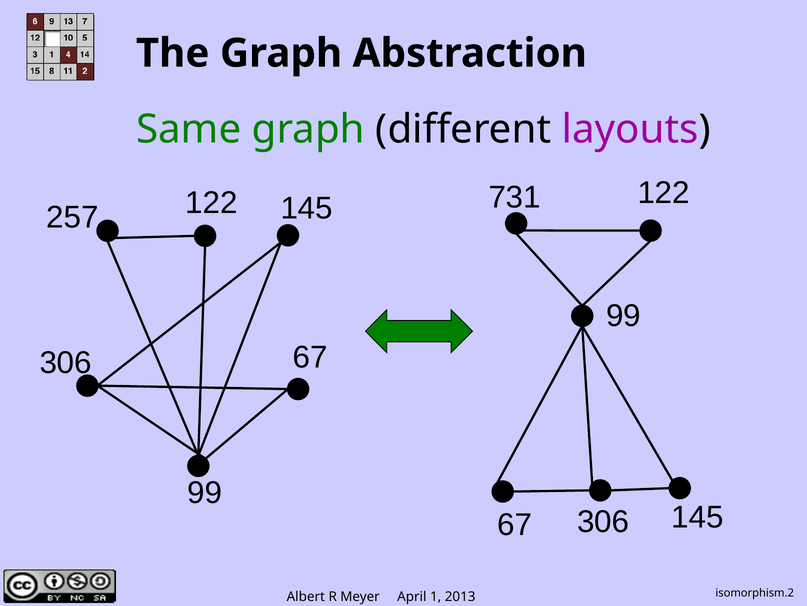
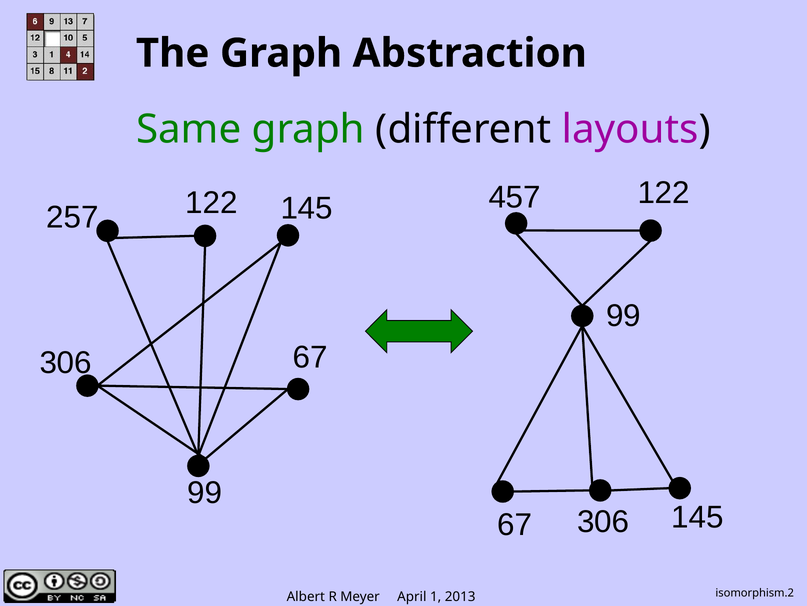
731: 731 -> 457 (515, 197)
